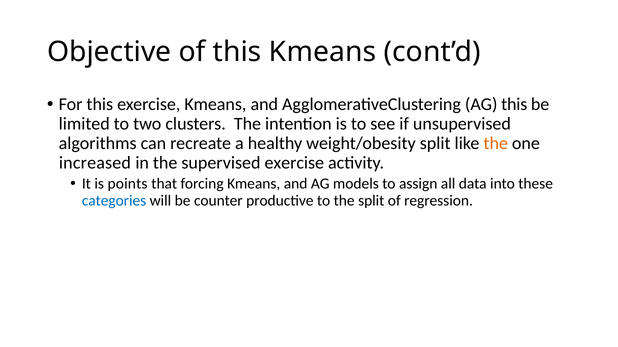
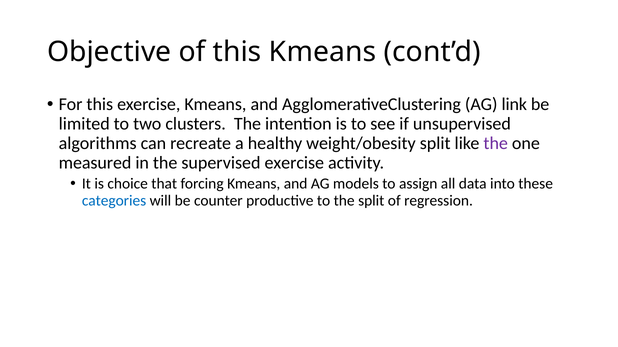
AG this: this -> link (514, 104)
the colour: orange -> purple (496, 143)
increased: increased -> measured (95, 163)
points: points -> choice (128, 184)
